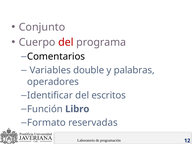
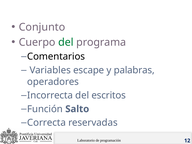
del colour: red -> green (66, 42)
double: double -> escape (89, 70)
Identificar: Identificar -> Incorrecta (50, 95)
Libro: Libro -> Salto (77, 109)
Formato: Formato -> Correcta (46, 123)
